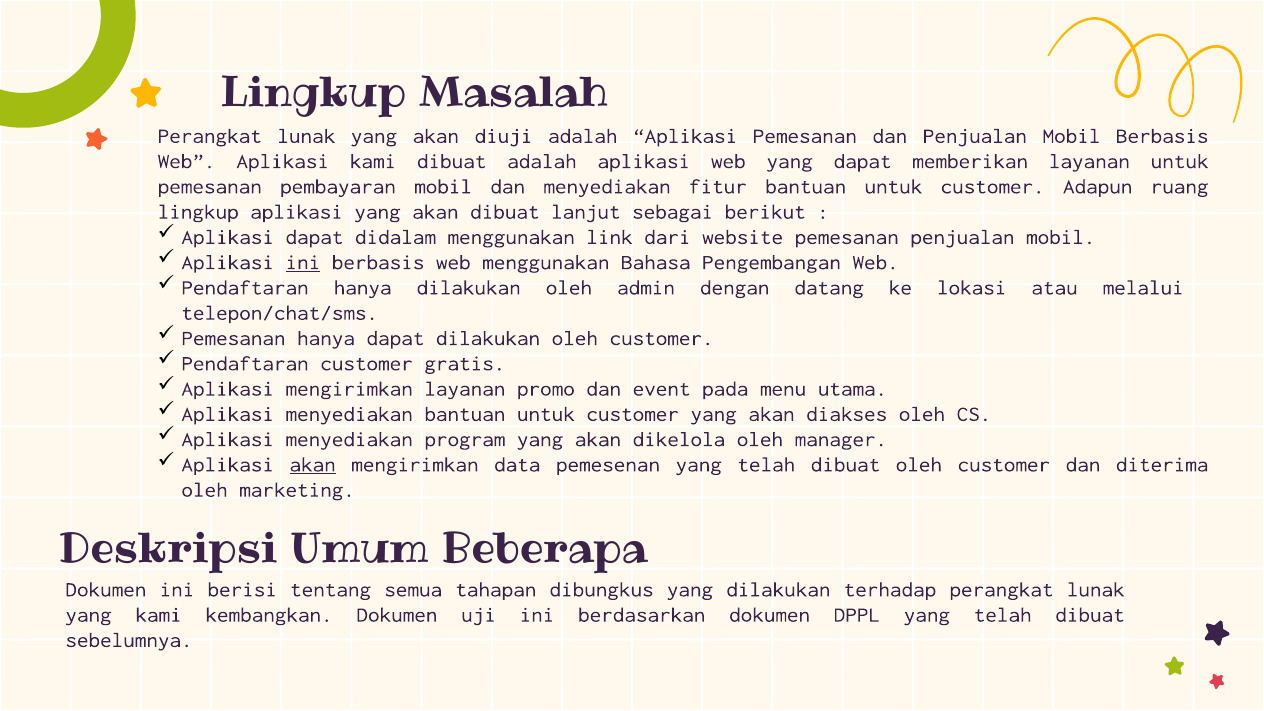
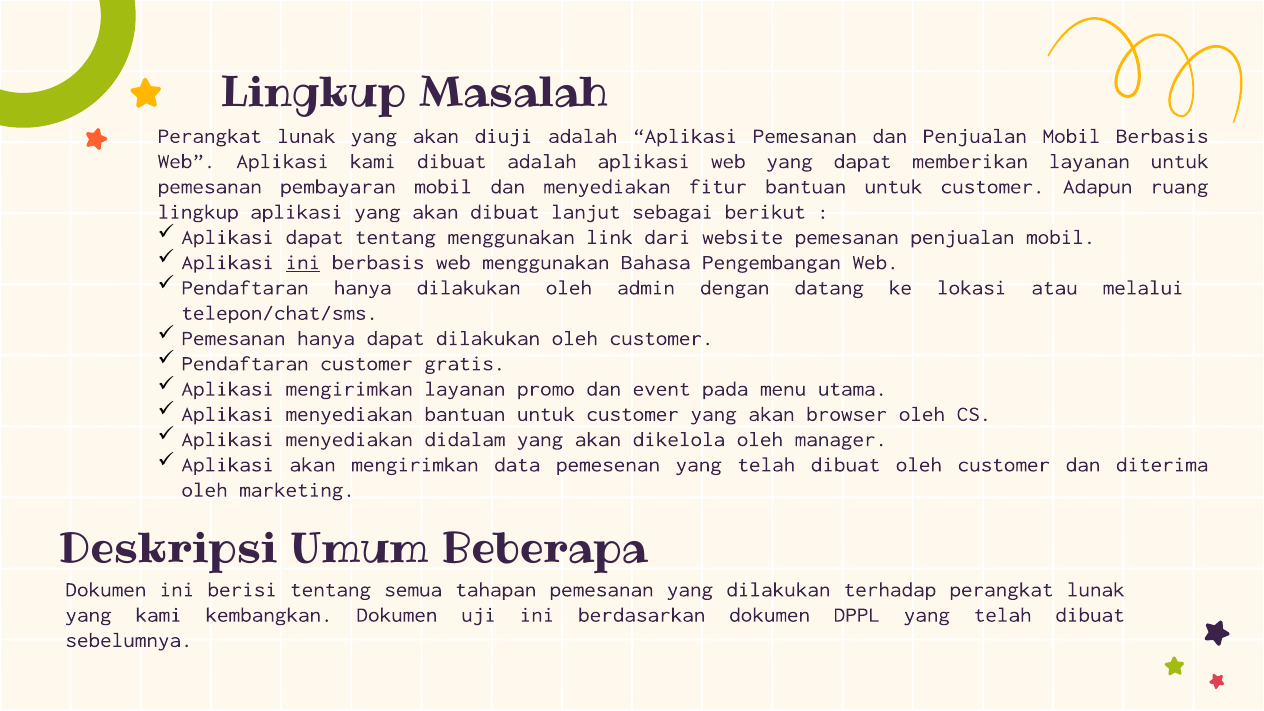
dapat didalam: didalam -> tentang (395, 237)
diakses: diakses -> browser (847, 414)
program: program -> didalam (465, 439)
akan underline: present -> none (313, 464)
tahapan dibungkus: dibungkus -> pemesanan (602, 589)
